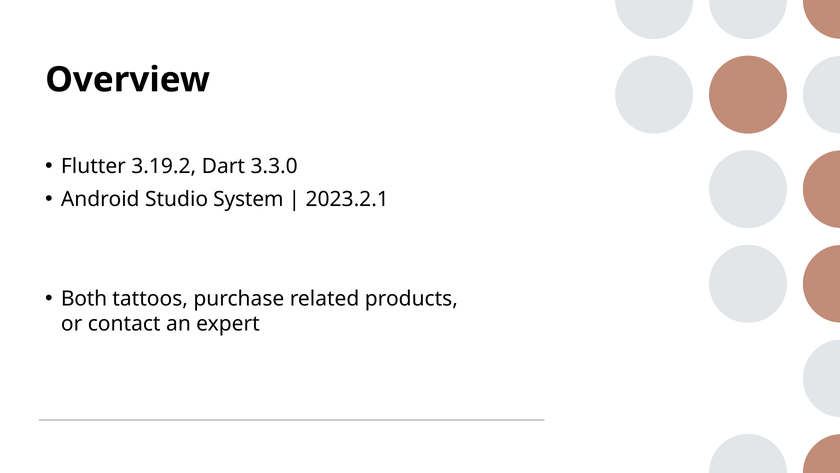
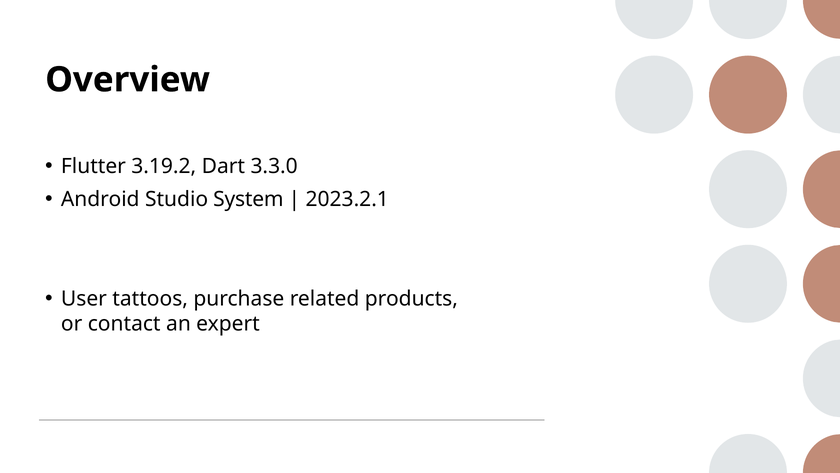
Both: Both -> User (84, 298)
